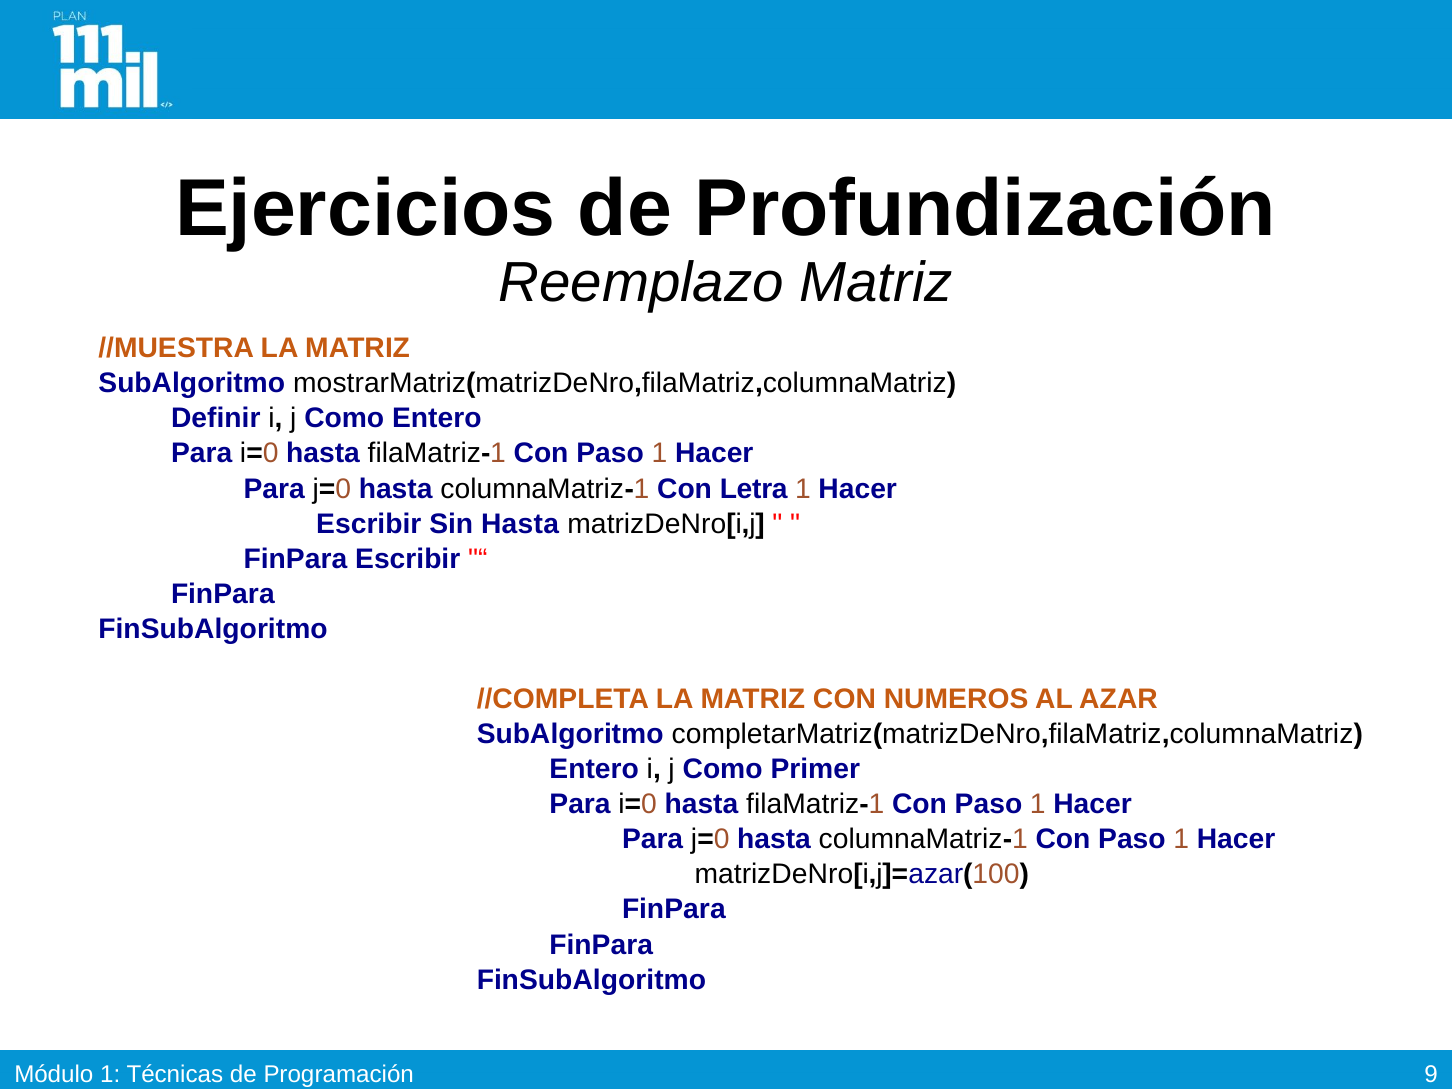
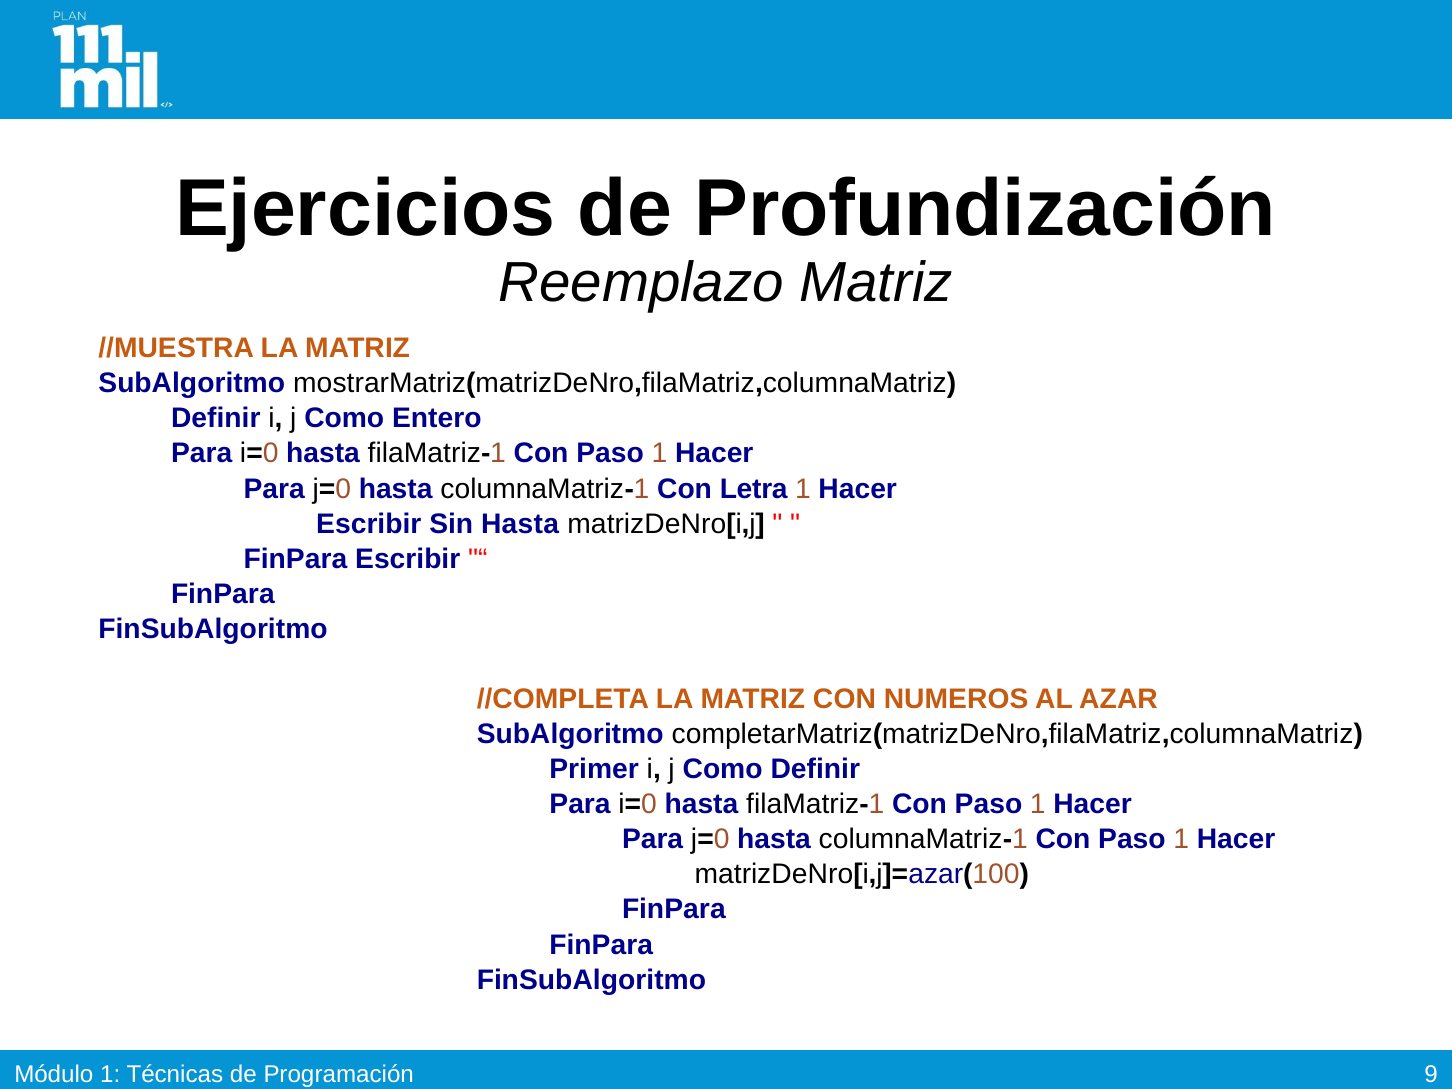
Entero: Entero -> Primer (594, 769)
Como Primer: Primer -> Definir (815, 769)
